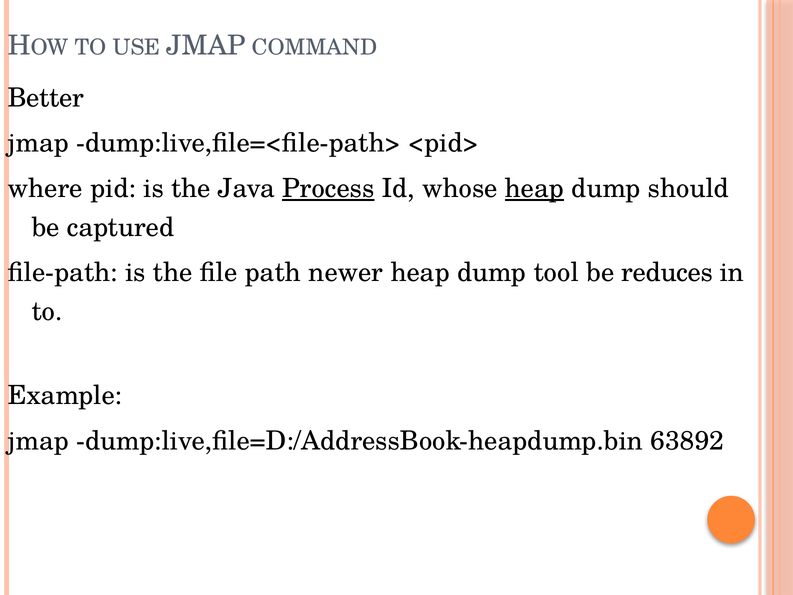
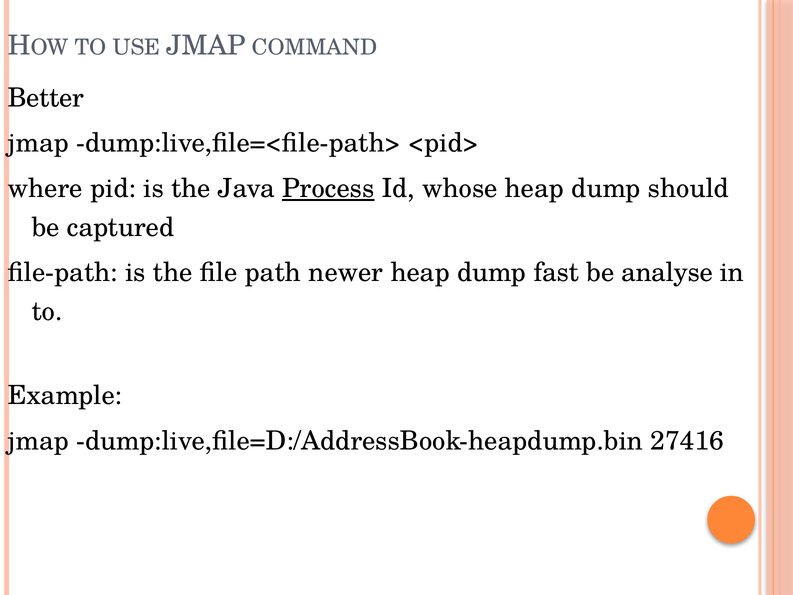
heap underline: present -> none (534, 189)
tool: tool -> fast (556, 273)
reduces: reduces -> analyse (667, 273)
63892: 63892 -> 27416 (687, 441)
